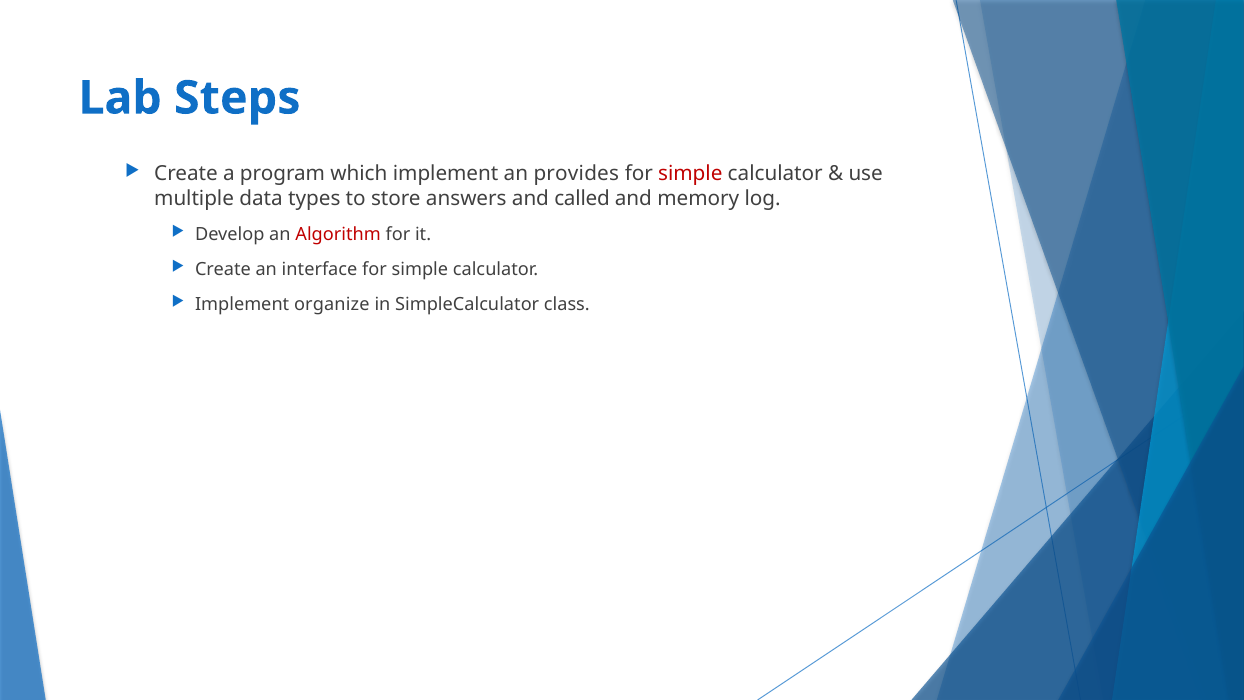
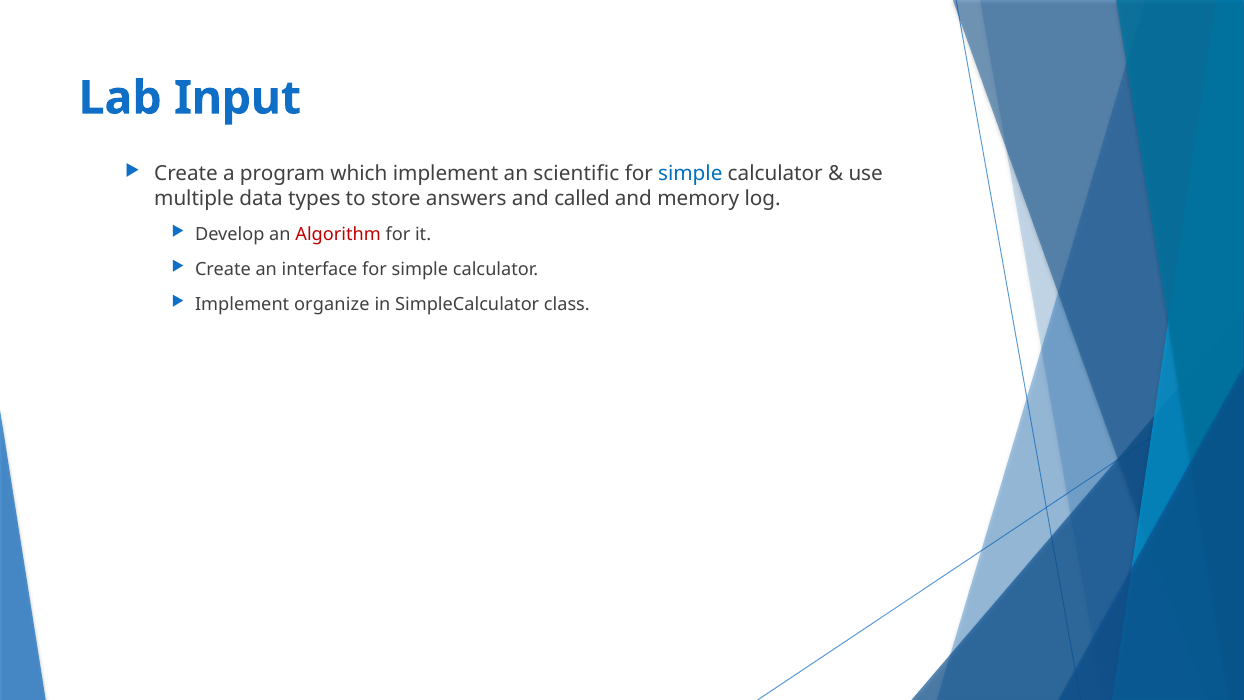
Steps: Steps -> Input (238, 98)
provides: provides -> scientific (576, 174)
simple colour: red -> blue (690, 174)
